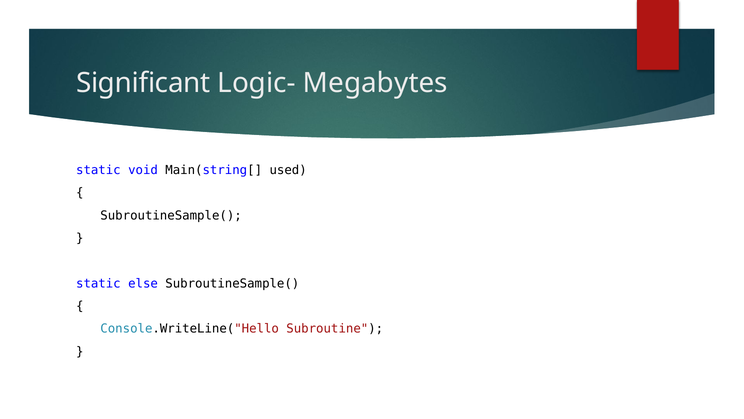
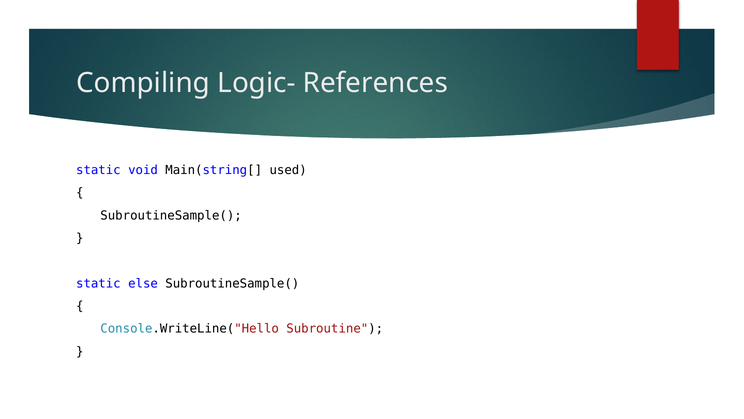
Significant: Significant -> Compiling (143, 83)
Megabytes: Megabytes -> References (375, 83)
